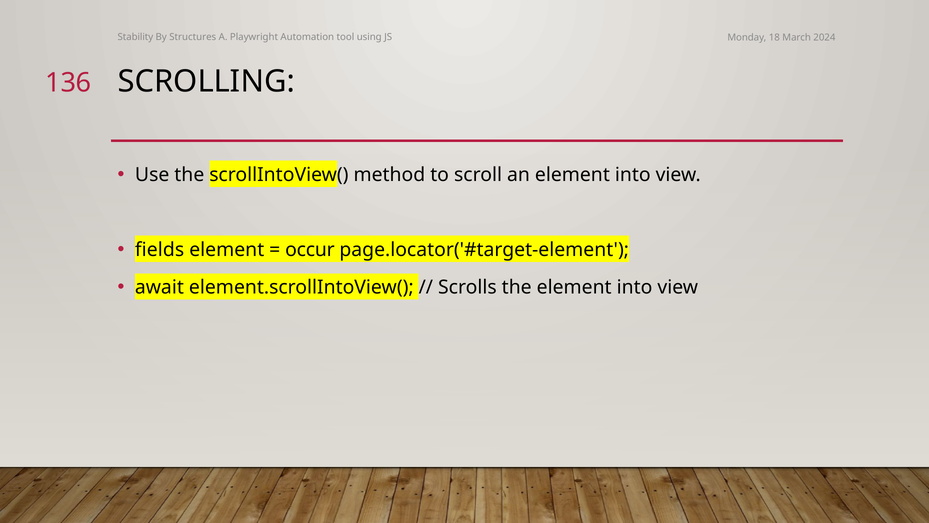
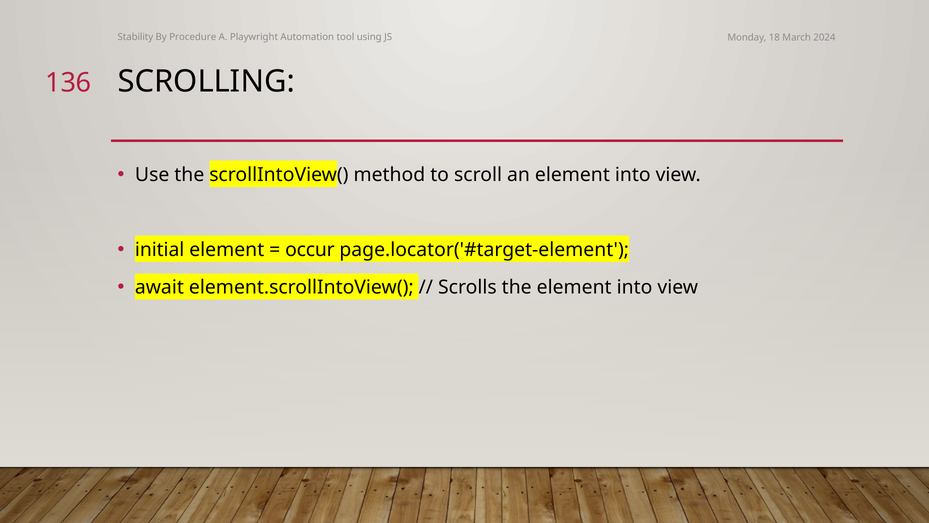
Structures: Structures -> Procedure (193, 37)
fields: fields -> initial (160, 250)
